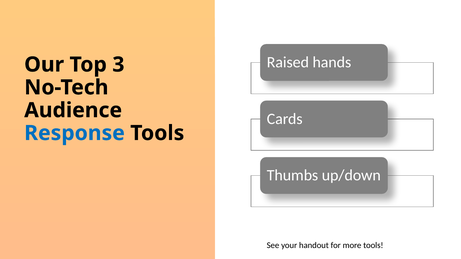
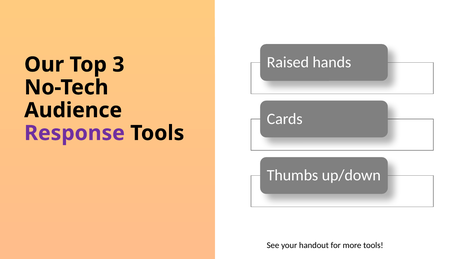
Response colour: blue -> purple (75, 133)
